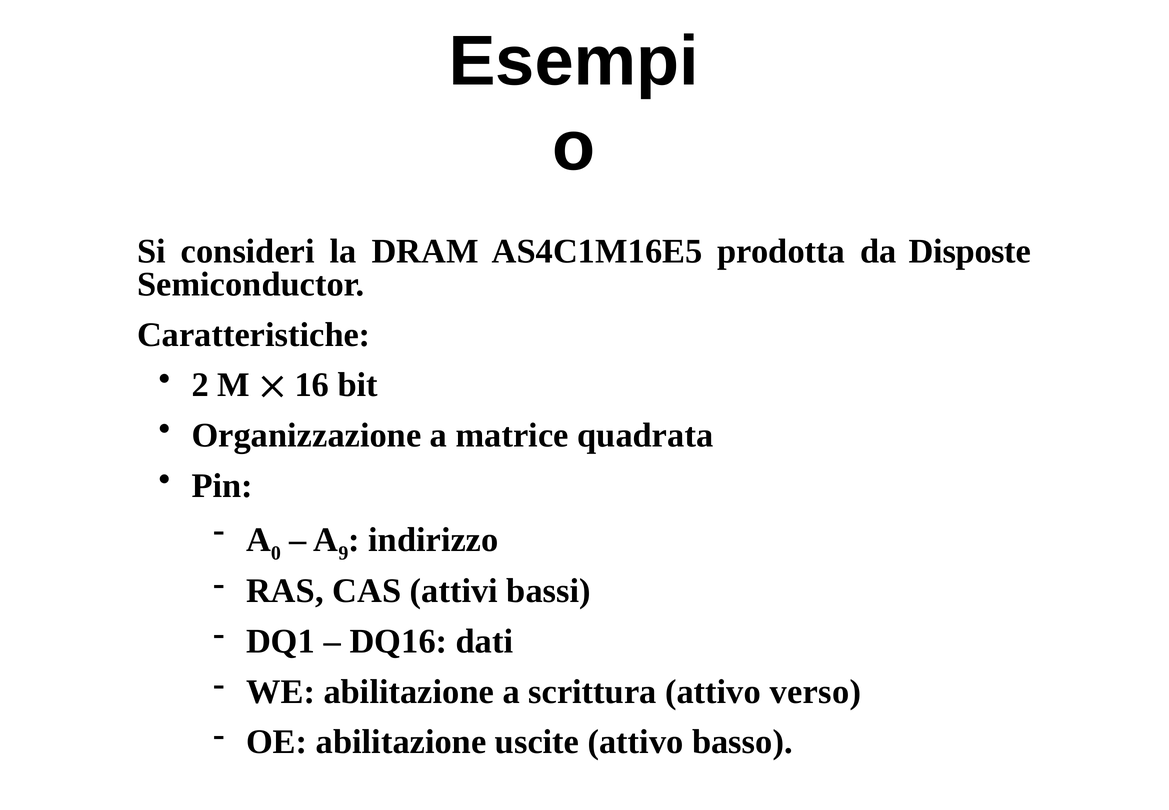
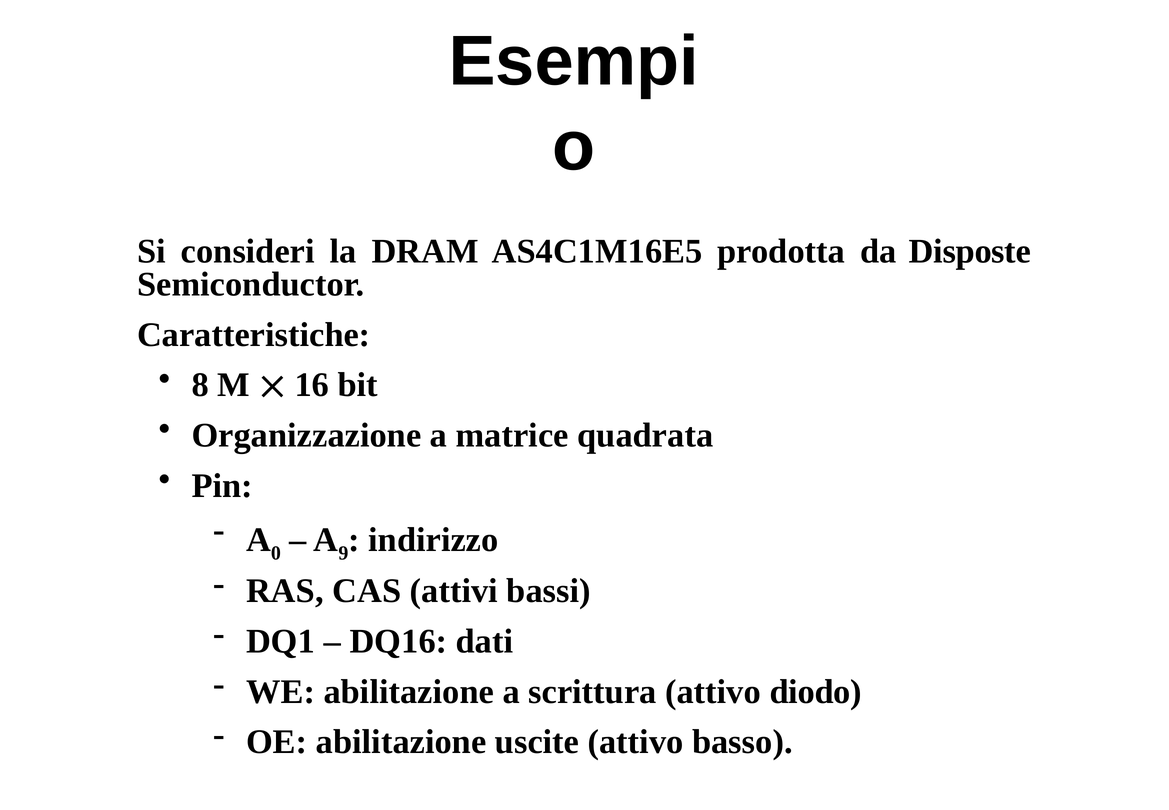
2: 2 -> 8 (200, 385)
verso: verso -> diodo (816, 691)
